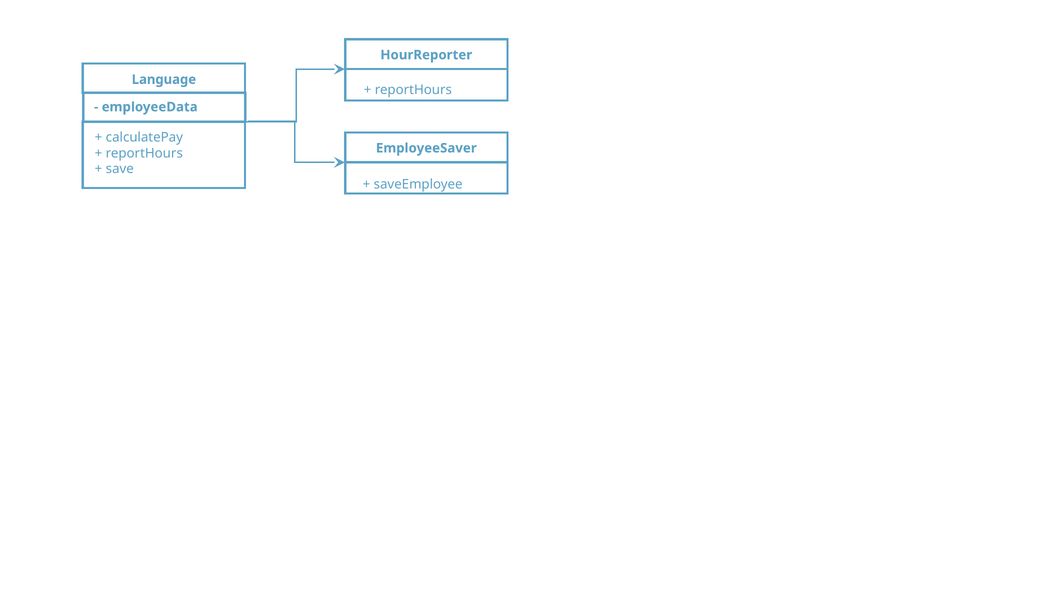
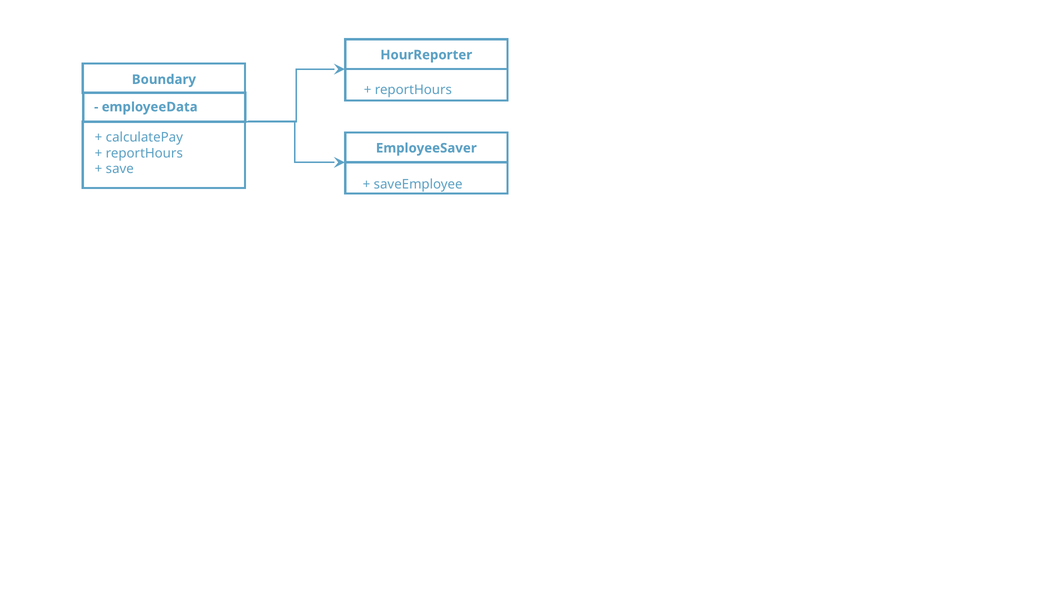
Language: Language -> Boundary (164, 80)
